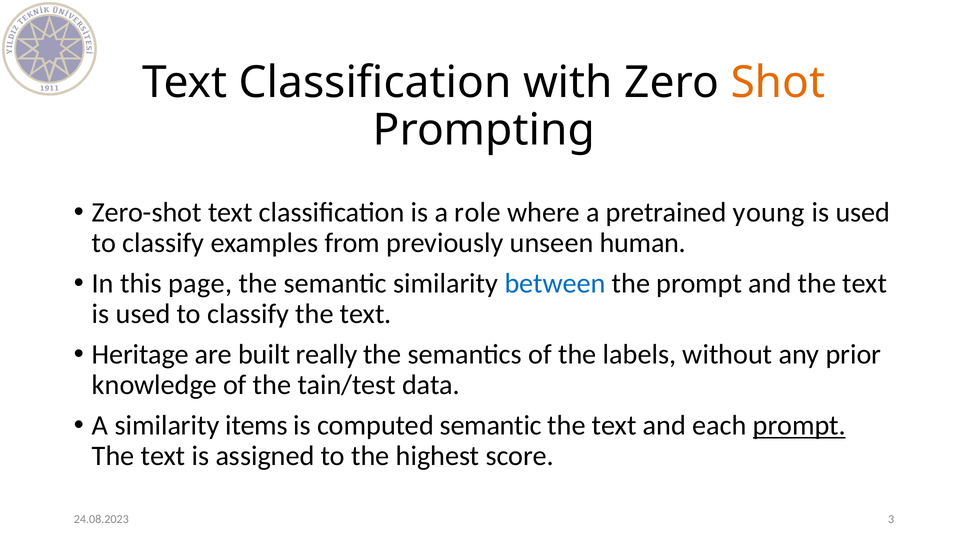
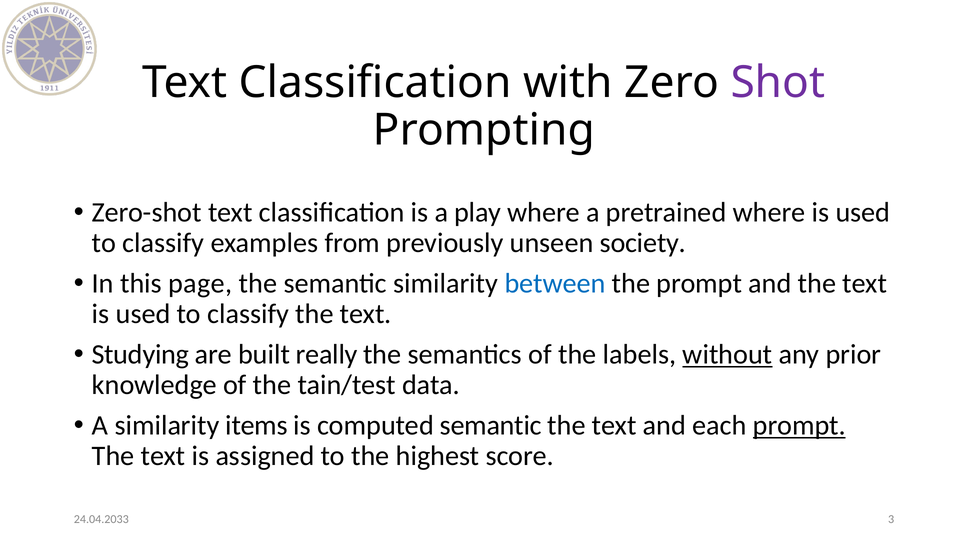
Shot colour: orange -> purple (778, 82)
role: role -> play (478, 213)
pretrained young: young -> where (769, 213)
human: human -> society (643, 243)
Heritage: Heritage -> Studying (140, 355)
without underline: none -> present (727, 355)
24.08.2023: 24.08.2023 -> 24.04.2033 (101, 520)
